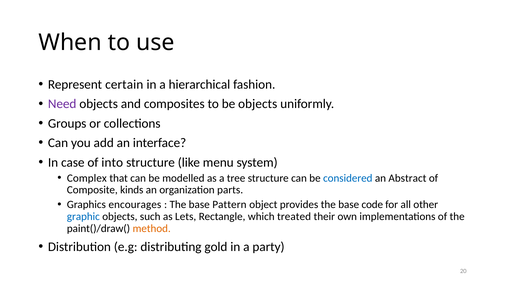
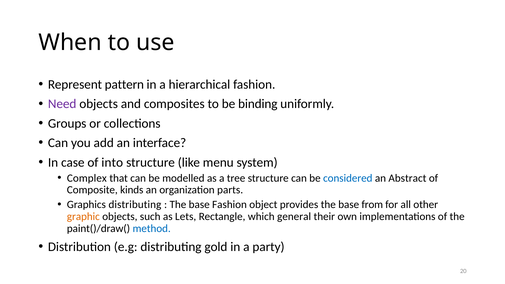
certain: certain -> pattern (124, 85)
be objects: objects -> binding (258, 104)
Graphics encourages: encourages -> distributing (135, 205)
base Pattern: Pattern -> Fashion (229, 205)
code: code -> from (372, 205)
graphic colour: blue -> orange (83, 216)
treated: treated -> general (294, 216)
method colour: orange -> blue (152, 228)
